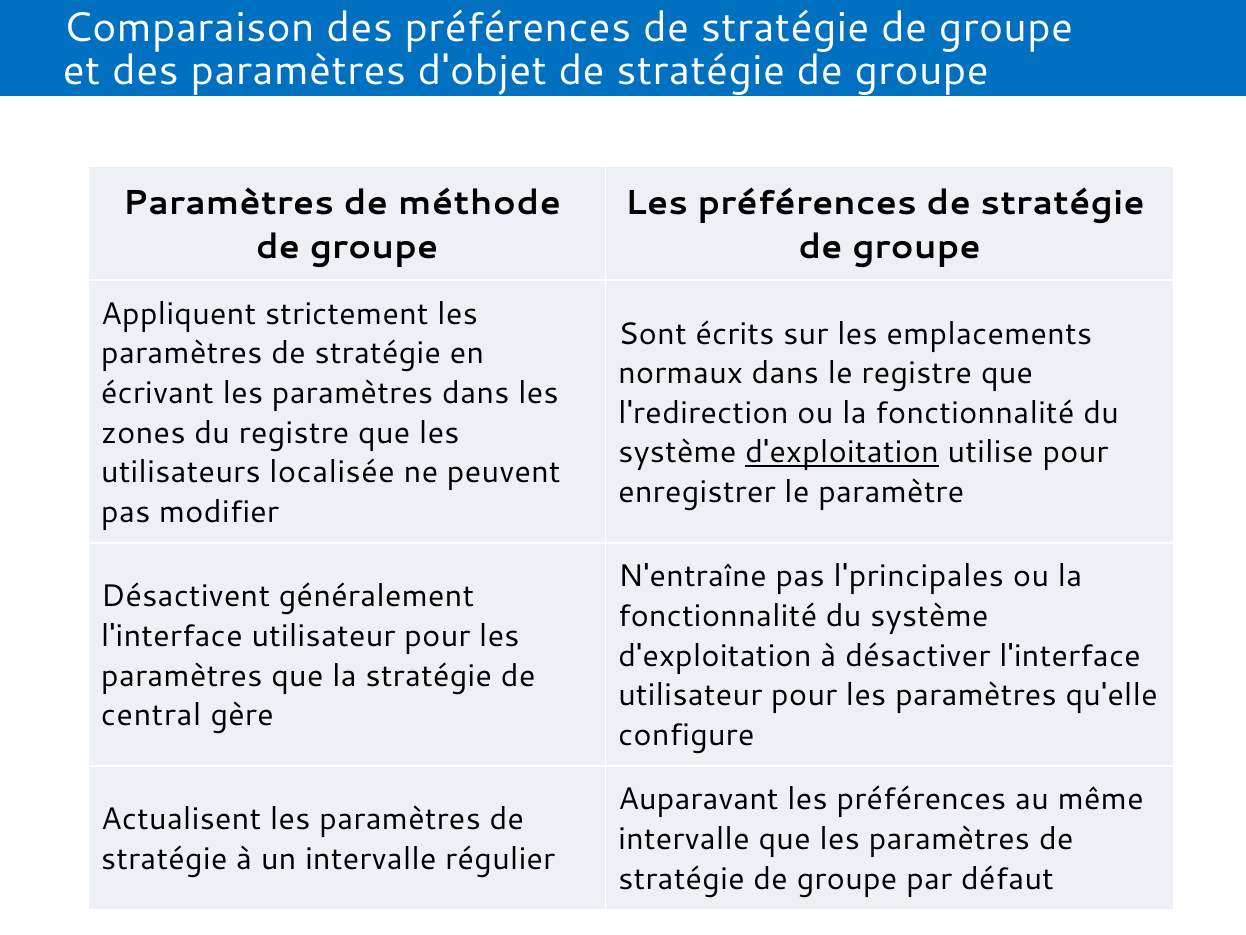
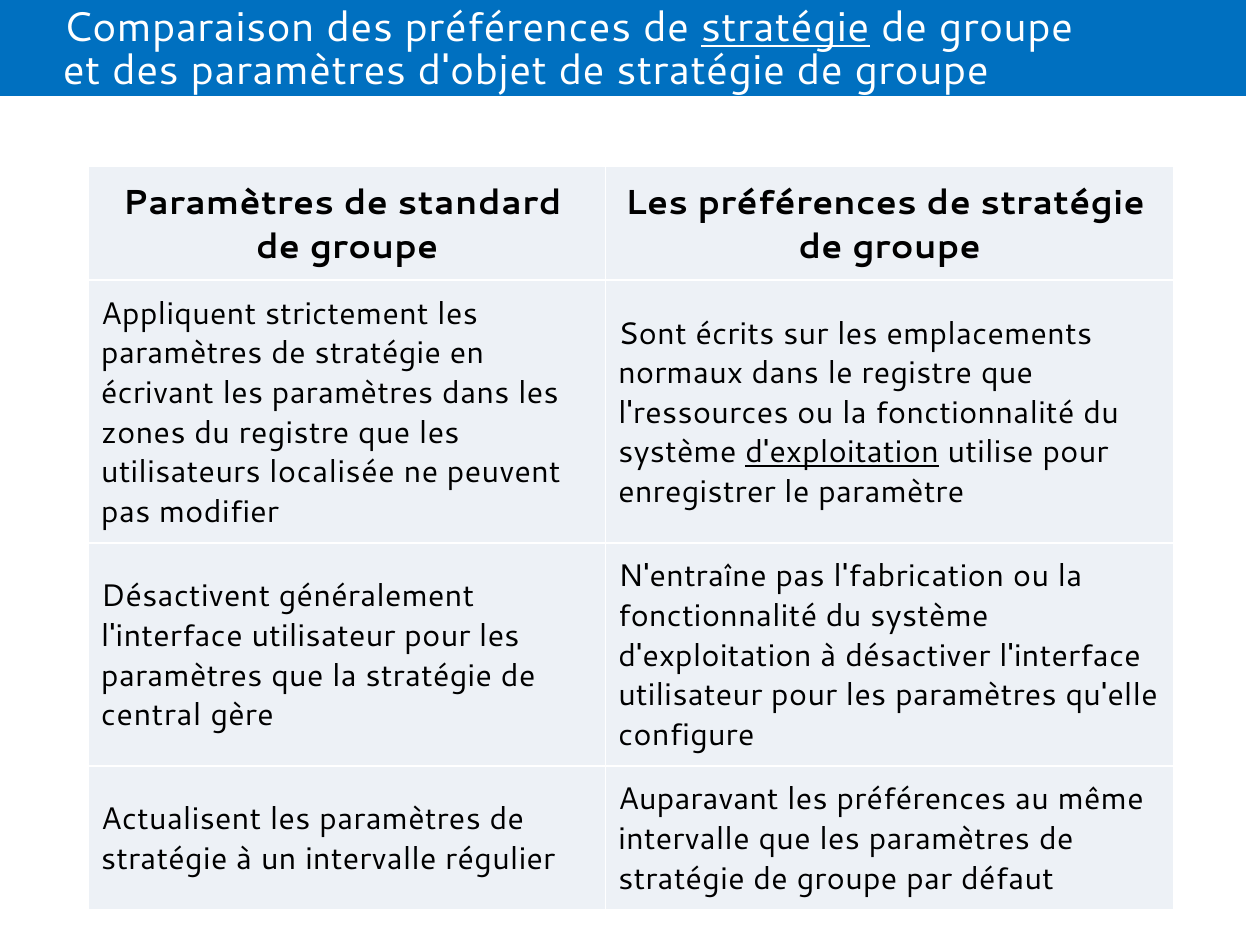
stratégie underline: none -> present (785, 28)
méthode: méthode -> standard (479, 203)
l'redirection: l'redirection -> l'ressources (703, 413)
l'principales: l'principales -> l'fabrication (919, 576)
